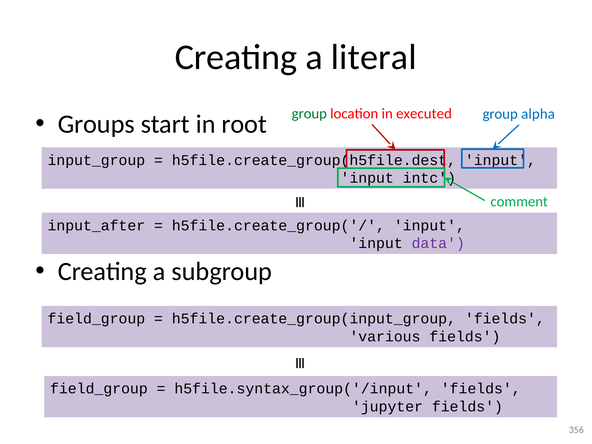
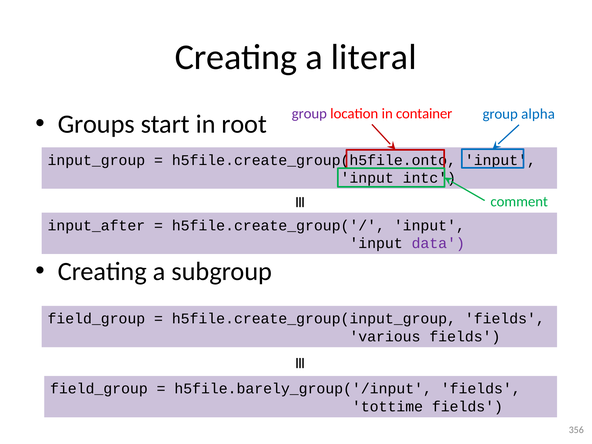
group colour: green -> purple (309, 114)
executed: executed -> container (424, 114)
h5file.create_group(h5file.dest: h5file.create_group(h5file.dest -> h5file.create_group(h5file.onto (314, 160)
h5file.syntax_group('/input: h5file.syntax_group('/input -> h5file.barely_group('/input (303, 389)
jupyter: jupyter -> tottime (388, 407)
